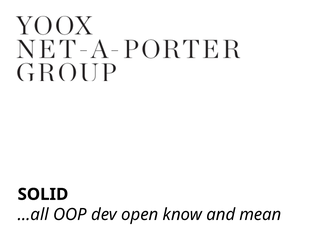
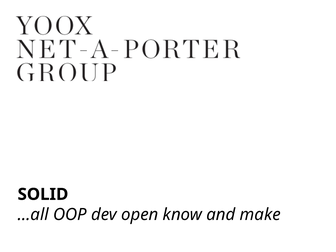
mean: mean -> make (260, 214)
